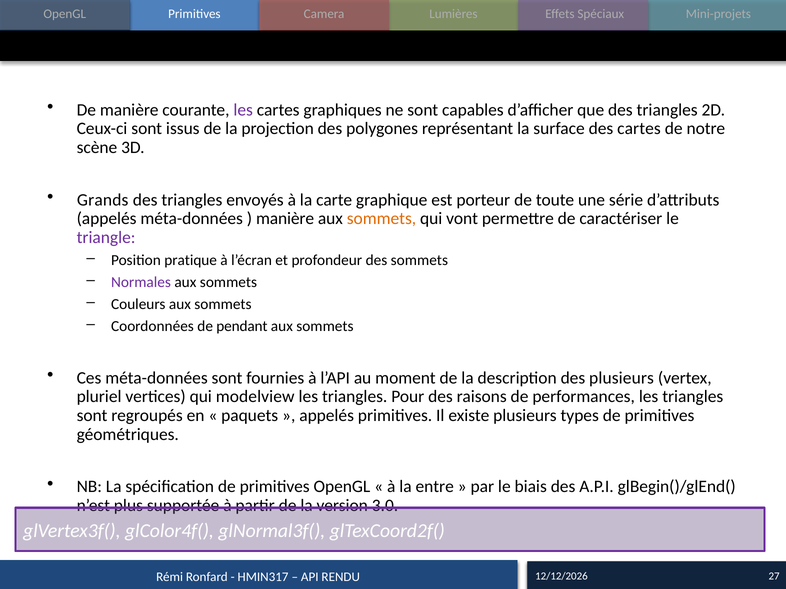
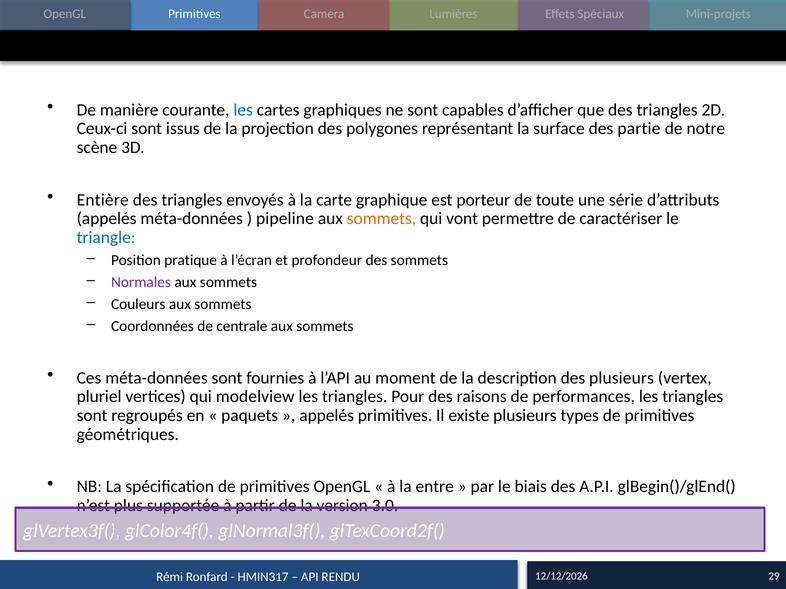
les colour: purple -> blue (243, 110)
des cartes: cartes -> partie (639, 129)
Grands: Grands -> Entière (103, 200)
manière: manière -> pipeline (285, 219)
triangle colour: purple -> blue (106, 238)
pendant: pendant -> centrale (242, 327)
27: 27 -> 29 (774, 577)
